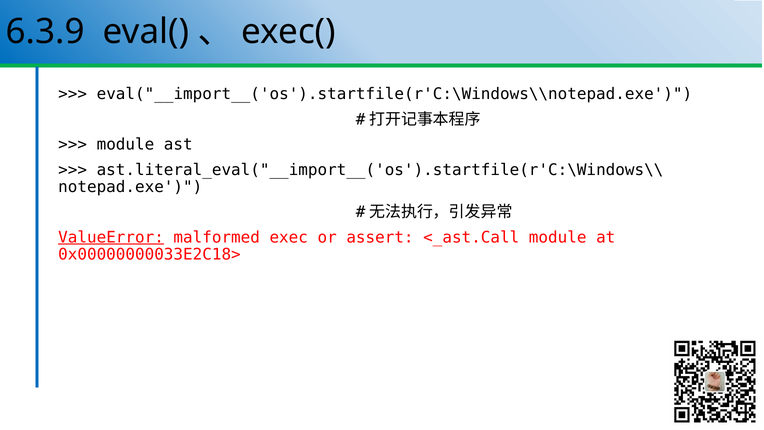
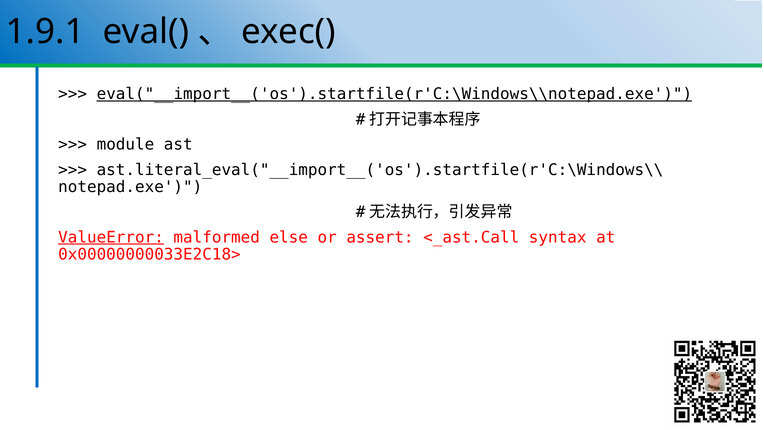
6.3.9: 6.3.9 -> 1.9.1 (45, 31)
eval("__import__('os').startfile(r'C:\Windows\\notepad.exe underline: none -> present (394, 94)
exec: exec -> else (289, 237)
<_ast.Call module: module -> syntax (558, 237)
